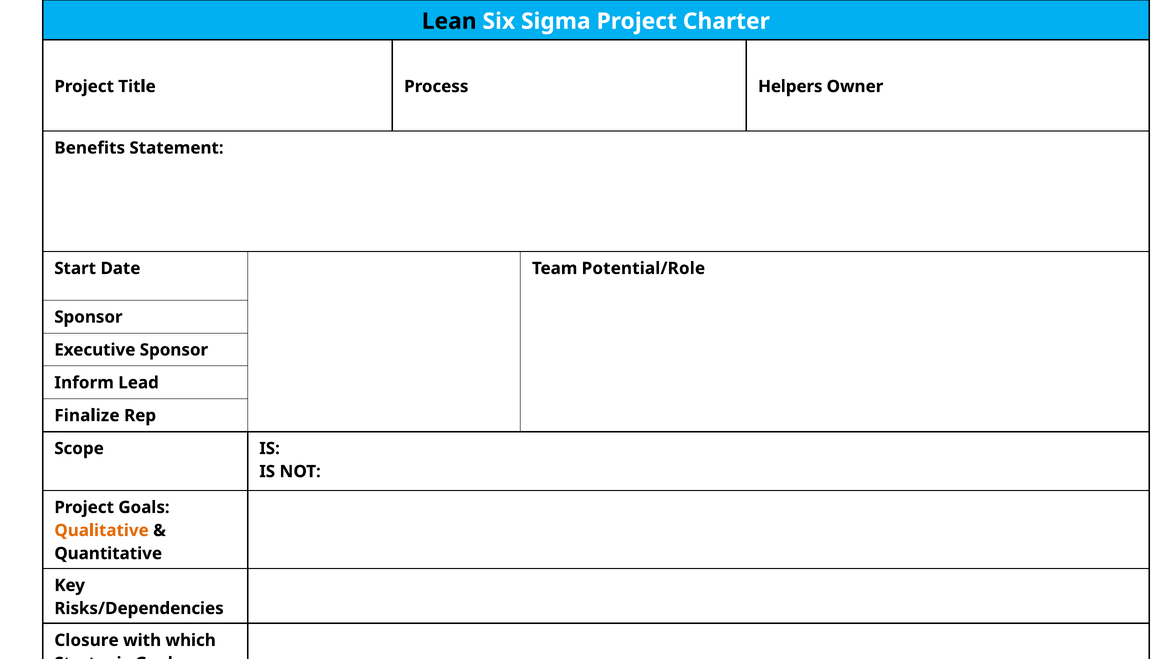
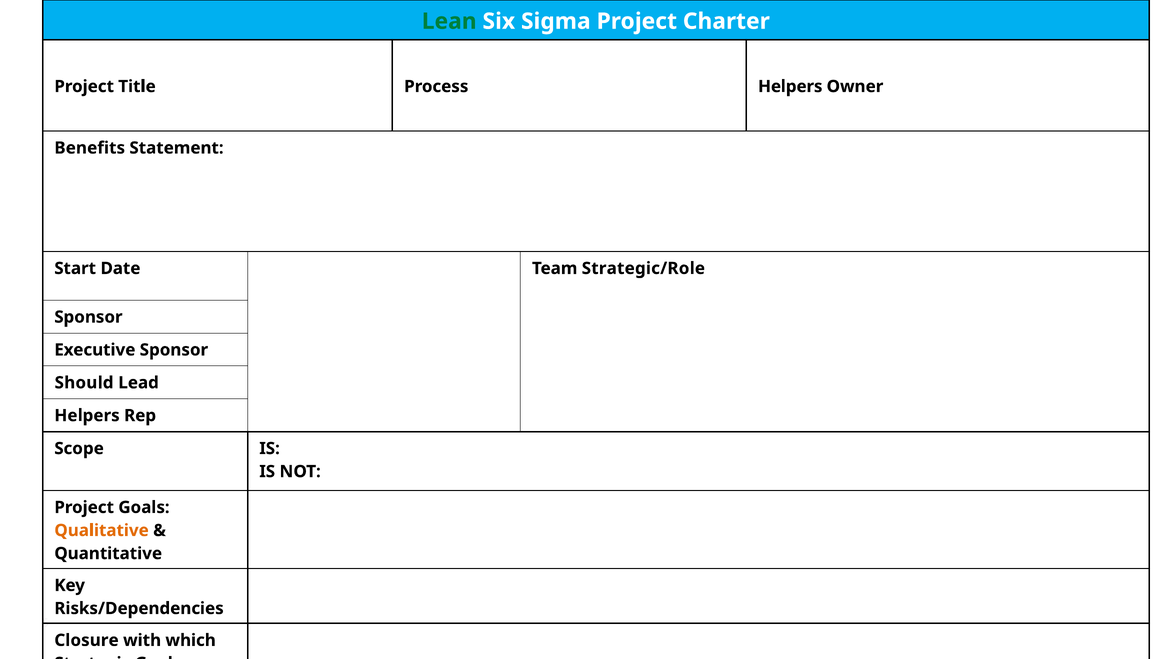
Lean colour: black -> green (449, 21)
Potential/Role: Potential/Role -> Strategic/Role (643, 268)
Inform: Inform -> Should (84, 383)
Finalize: Finalize -> Helpers (87, 415)
